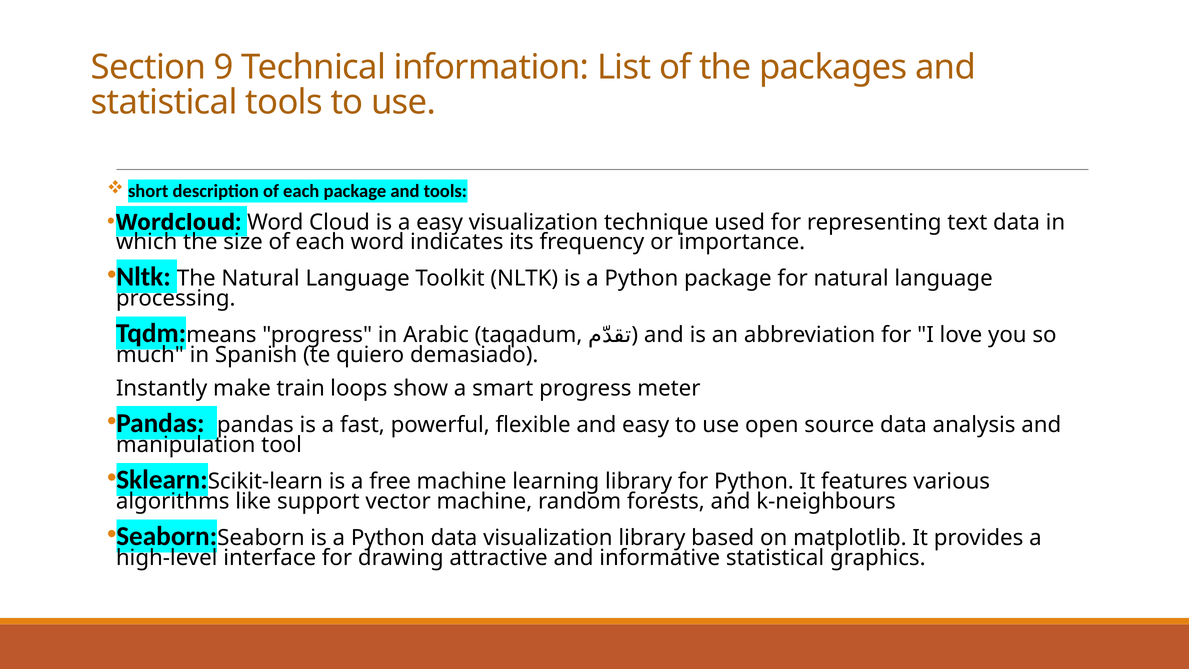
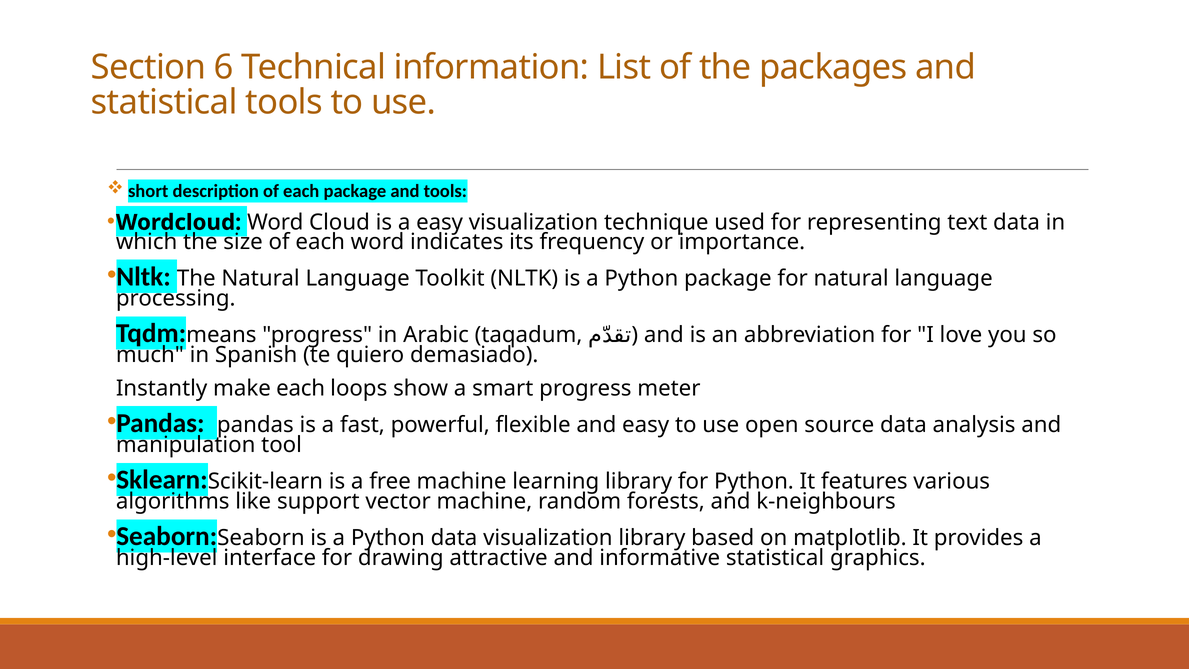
9: 9 -> 6 (224, 67)
make train: train -> each (301, 388)
